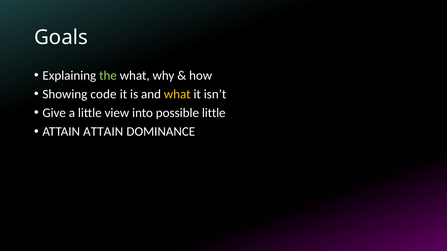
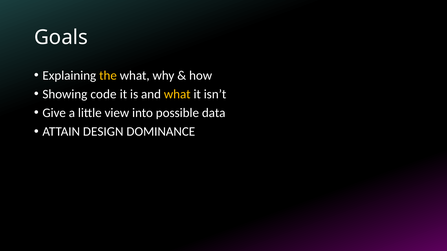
the colour: light green -> yellow (108, 76)
possible little: little -> data (214, 113)
ATTAIN ATTAIN: ATTAIN -> DESIGN (103, 132)
